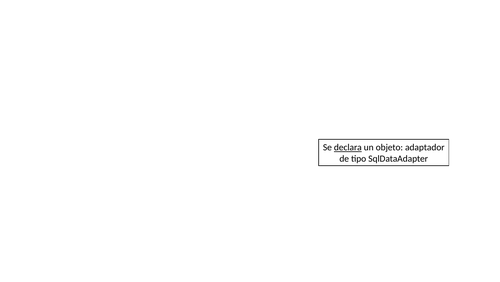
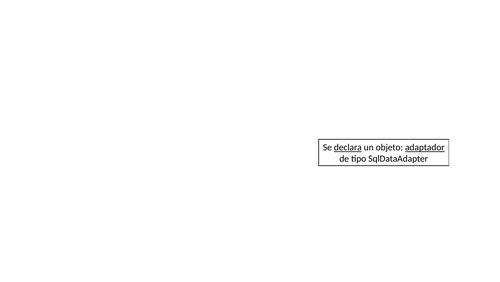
adaptador underline: none -> present (425, 147)
